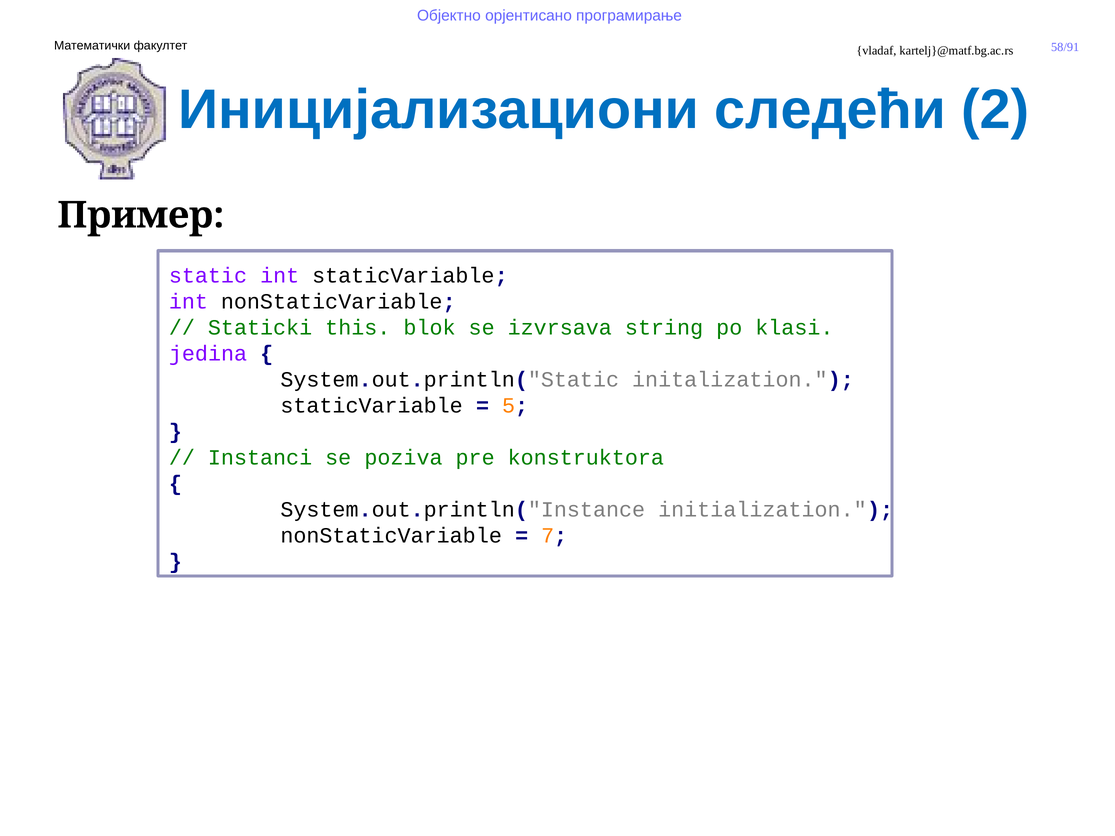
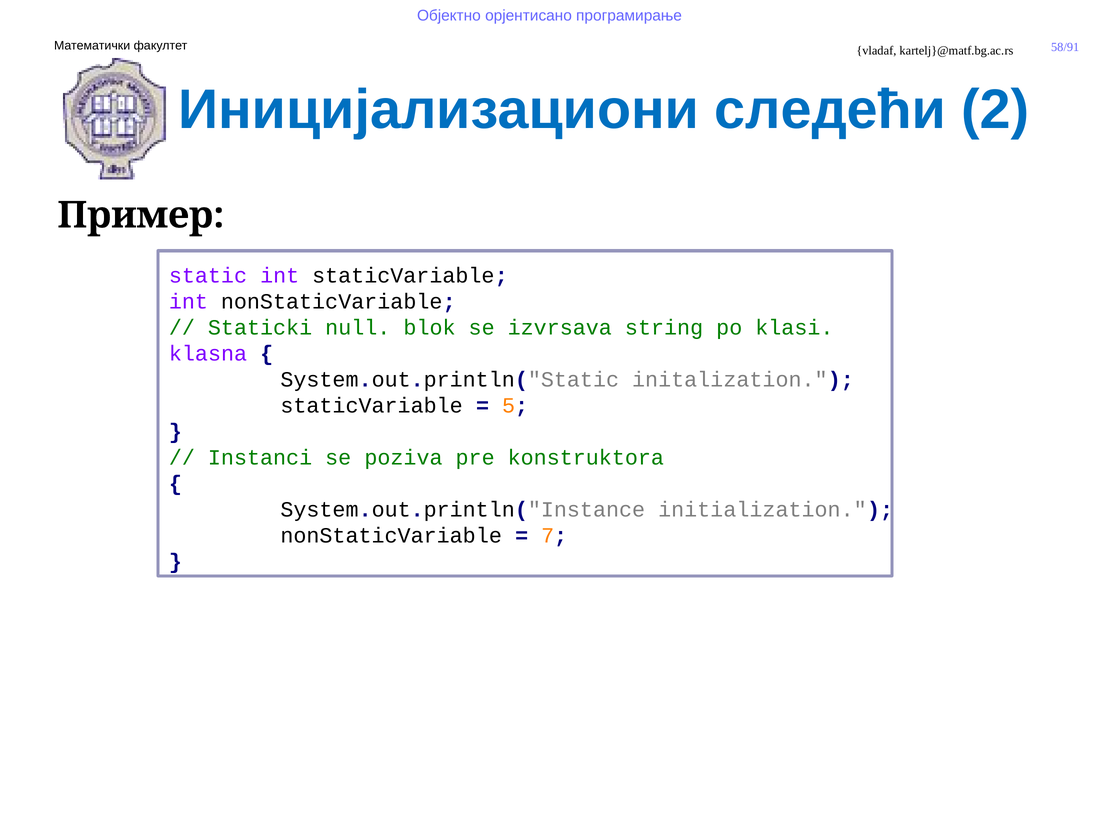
this: this -> null (358, 328)
jedina: jedina -> klasna (208, 354)
